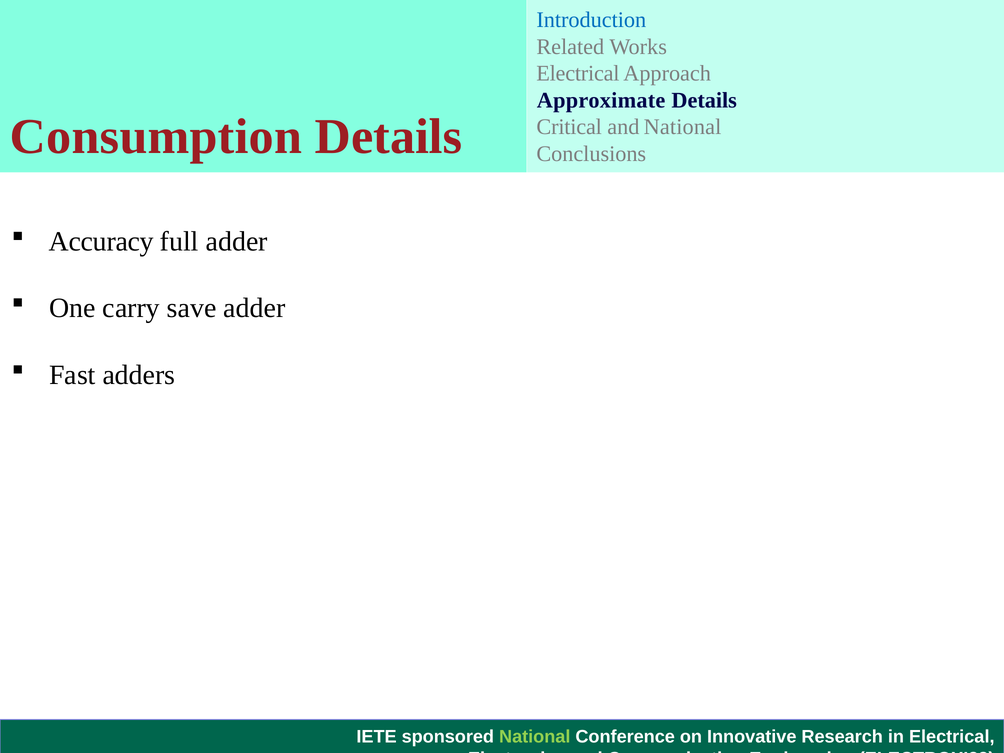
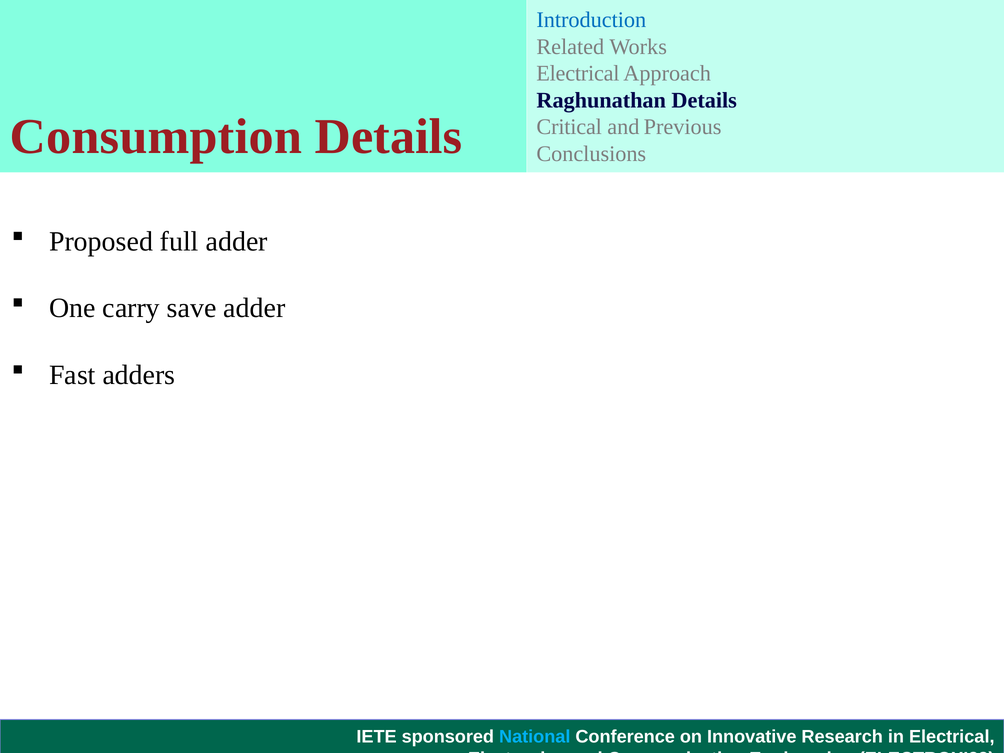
Approximate: Approximate -> Raghunathan (601, 100)
and National: National -> Previous (683, 127)
Accuracy: Accuracy -> Proposed (101, 241)
National colour: light green -> light blue (535, 737)
